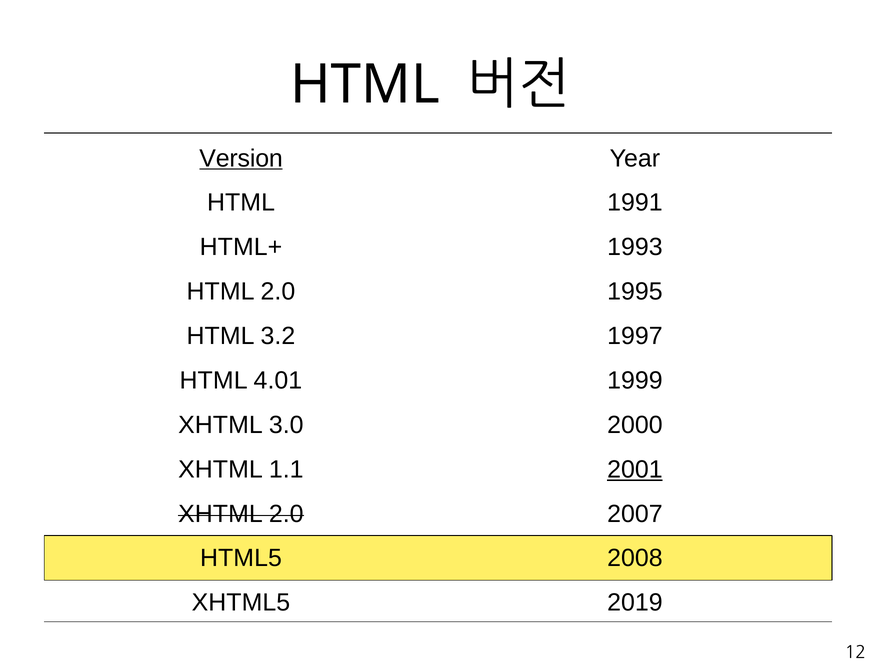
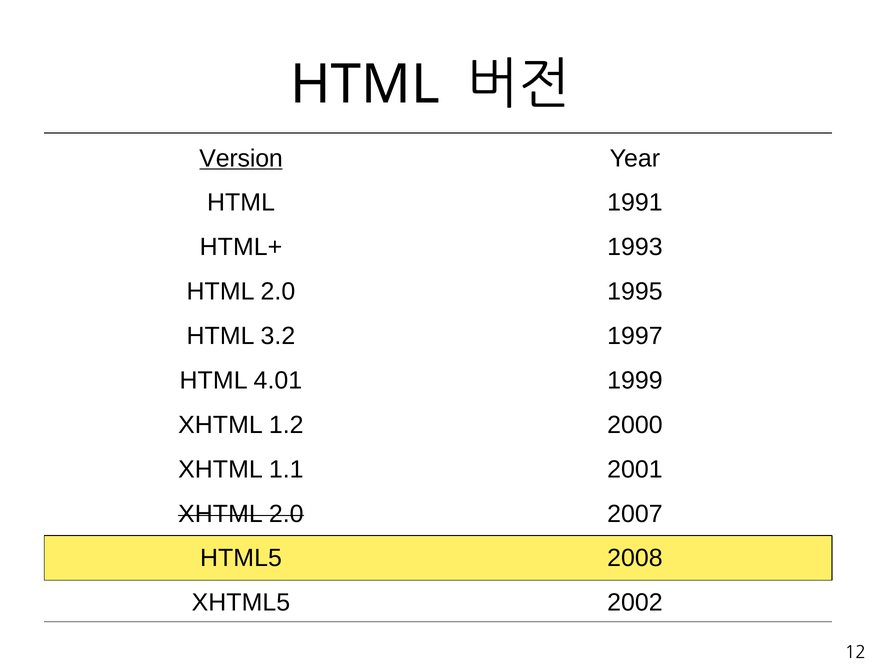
3.0: 3.0 -> 1.2 (286, 425)
2001 underline: present -> none (635, 469)
2019: 2019 -> 2002 (635, 603)
